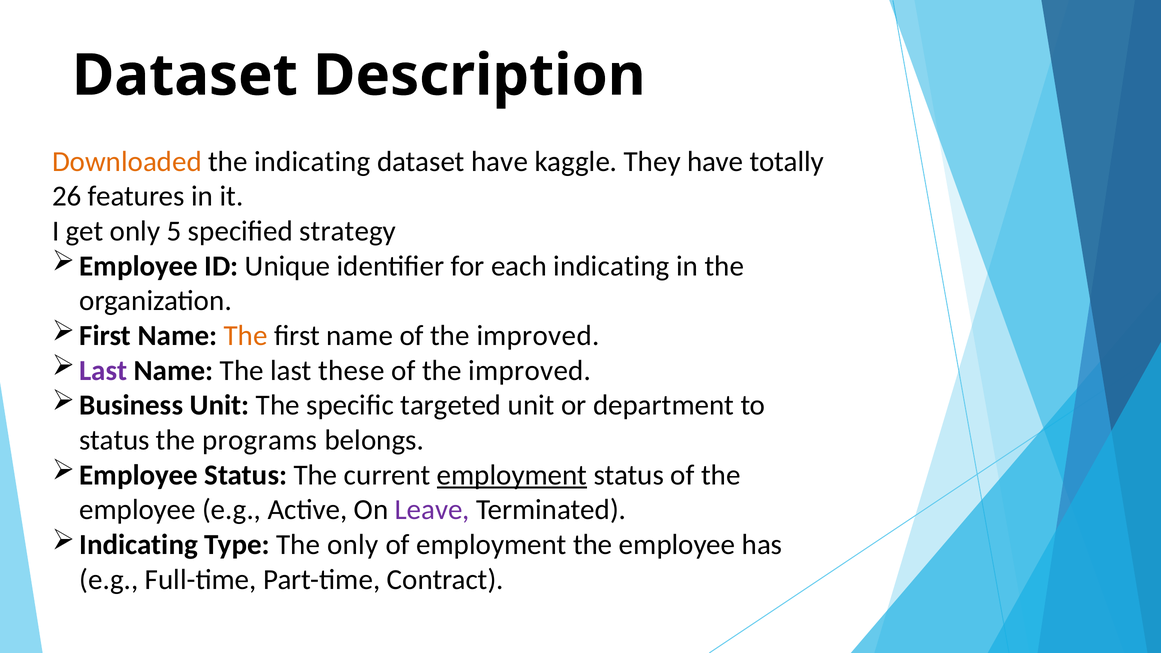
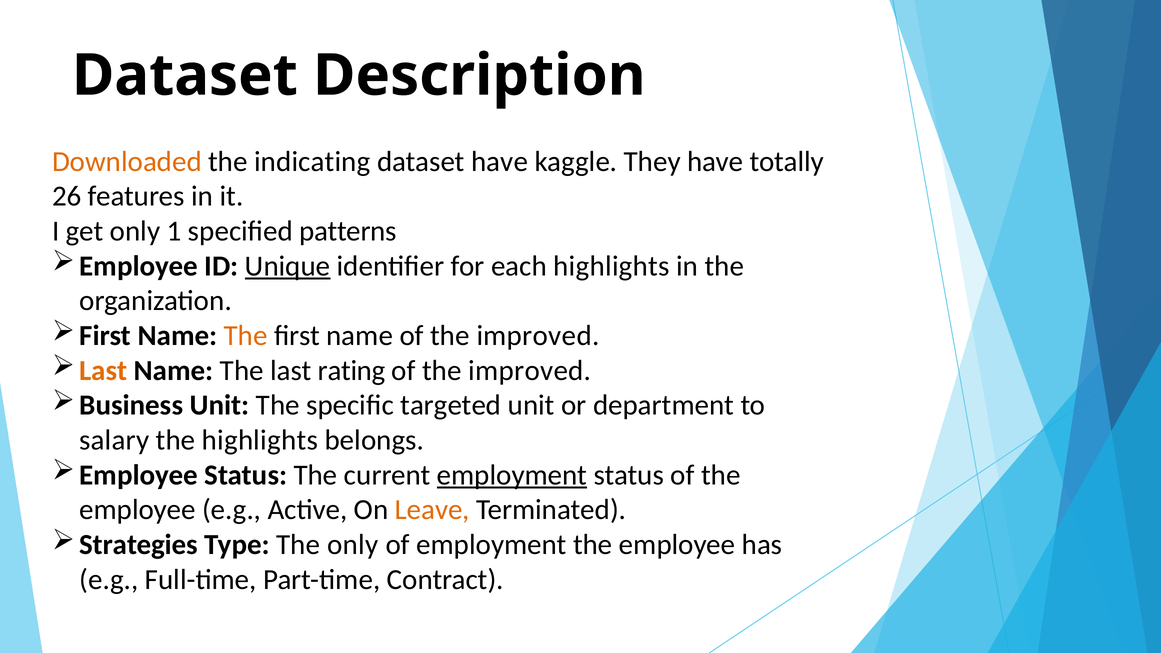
5: 5 -> 1 (174, 231)
strategy: strategy -> patterns (348, 231)
Unique underline: none -> present (288, 266)
each indicating: indicating -> highlights (611, 266)
Last colour: purple -> orange (103, 371)
these: these -> rating (352, 371)
status: status -> salary (114, 440)
the programs: programs -> highlights (260, 440)
Leave colour: purple -> orange (432, 510)
Indicating: Indicating -> Strategies (139, 545)
